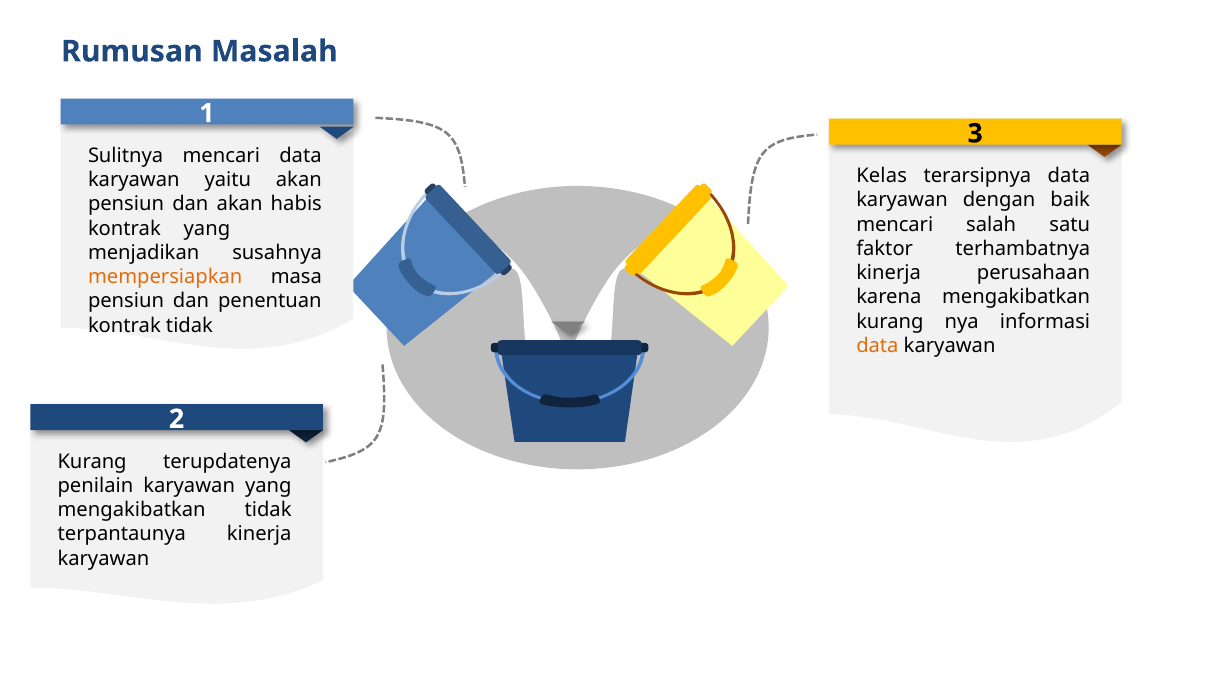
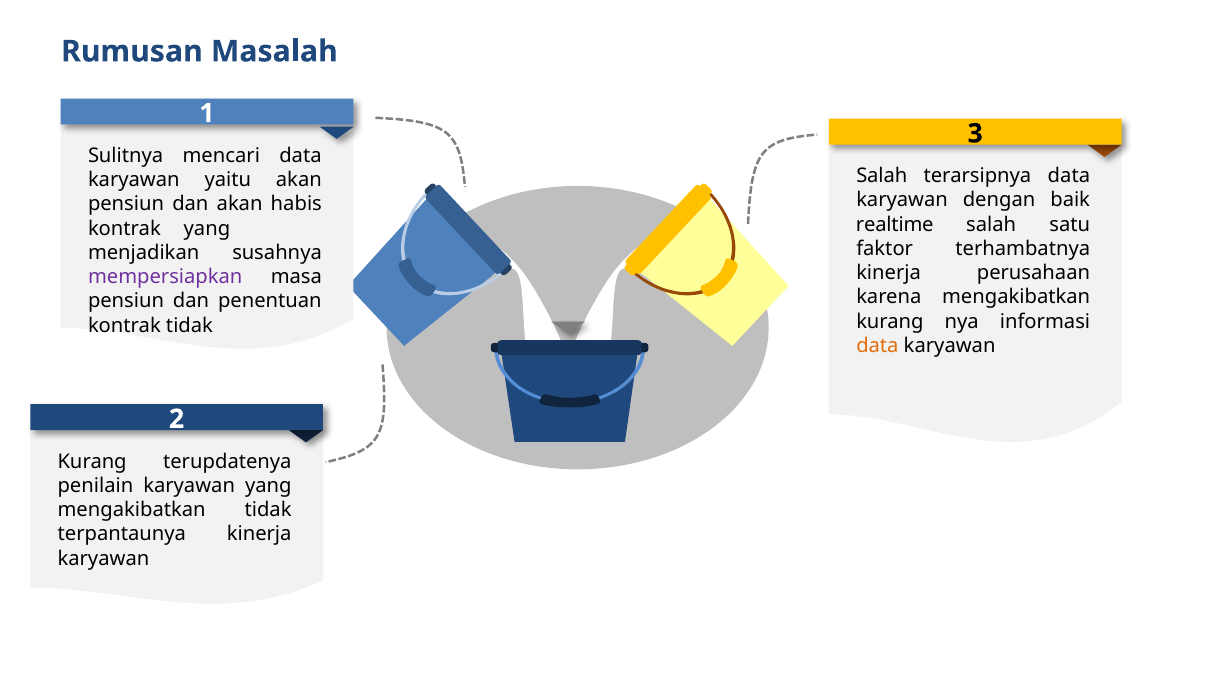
Kelas: Kelas -> Salah (882, 176)
mencari: mencari -> realtime (895, 225)
mempersiapkan colour: orange -> purple (165, 277)
